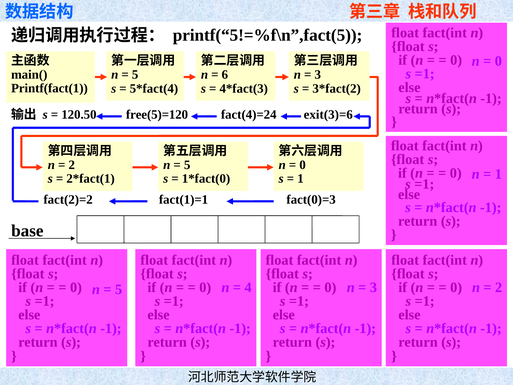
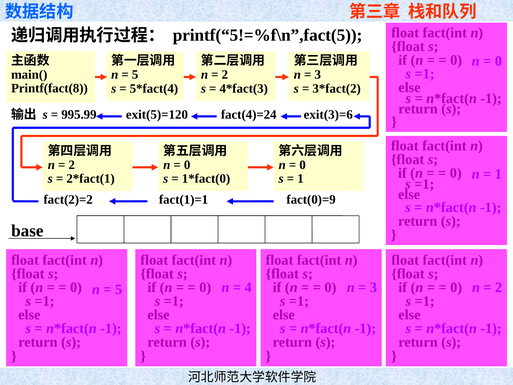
6: 6 -> 2 (225, 75)
Printf(fact(1: Printf(fact(1 -> Printf(fact(8 (49, 88)
free(5)=120: free(5)=120 -> exit(5)=120 (157, 115)
120.50: 120.50 -> 995.99 (79, 115)
5: 5 -> 0 (187, 165)
fact(0)=3: fact(0)=3 -> fact(0)=9 (311, 199)
